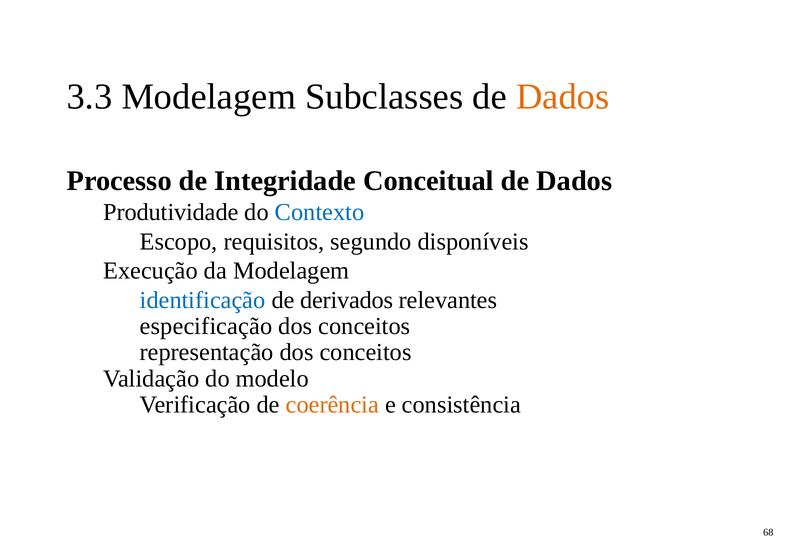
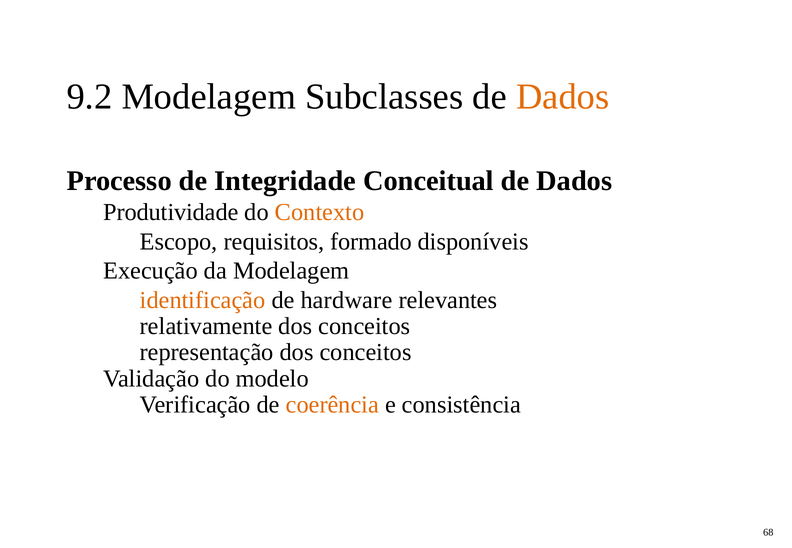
3.3: 3.3 -> 9.2 (90, 97)
Contexto colour: blue -> orange (320, 212)
segundo: segundo -> formado (371, 242)
identificação colour: blue -> orange (203, 300)
derivados: derivados -> hardware (346, 300)
especificação: especificação -> relativamente (206, 326)
